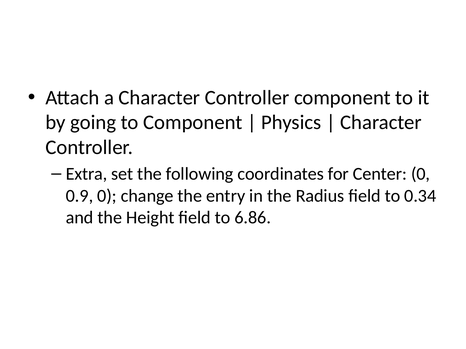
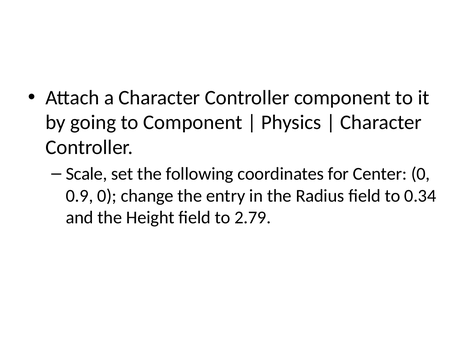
Extra: Extra -> Scale (87, 174)
6.86: 6.86 -> 2.79 (253, 218)
